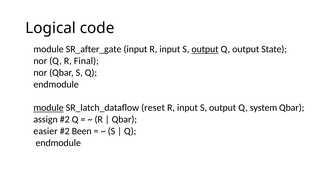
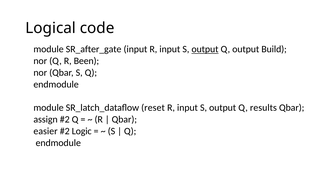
State: State -> Build (274, 49)
Final: Final -> Been (86, 61)
module underline: present -> none (49, 108)
system: system -> results (263, 108)
Been: Been -> Logic (82, 131)
